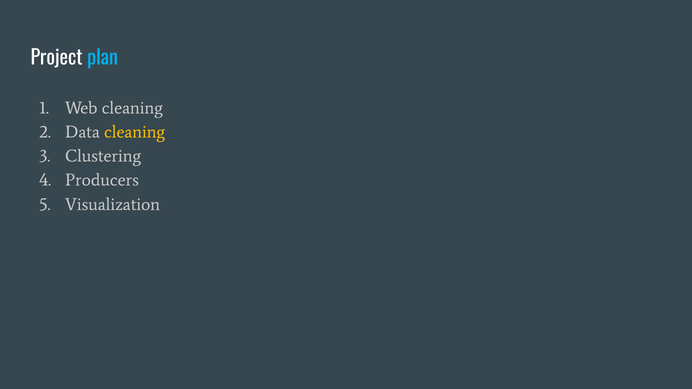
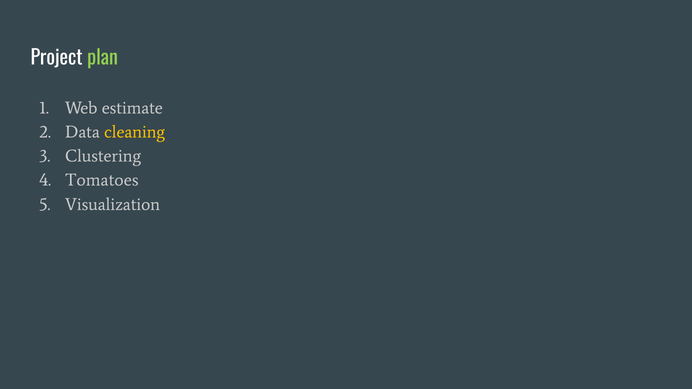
plan colour: light blue -> light green (103, 58)
Web cleaning: cleaning -> estimate (132, 108)
Producers: Producers -> Tomatoes (102, 180)
